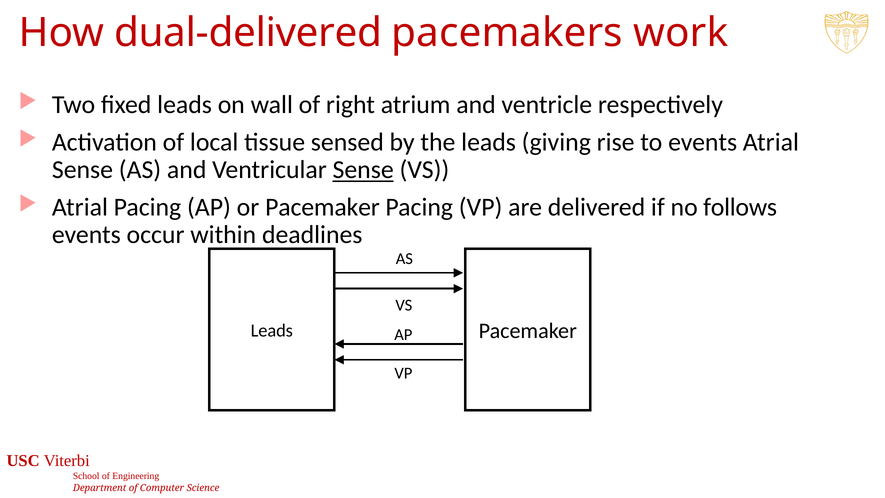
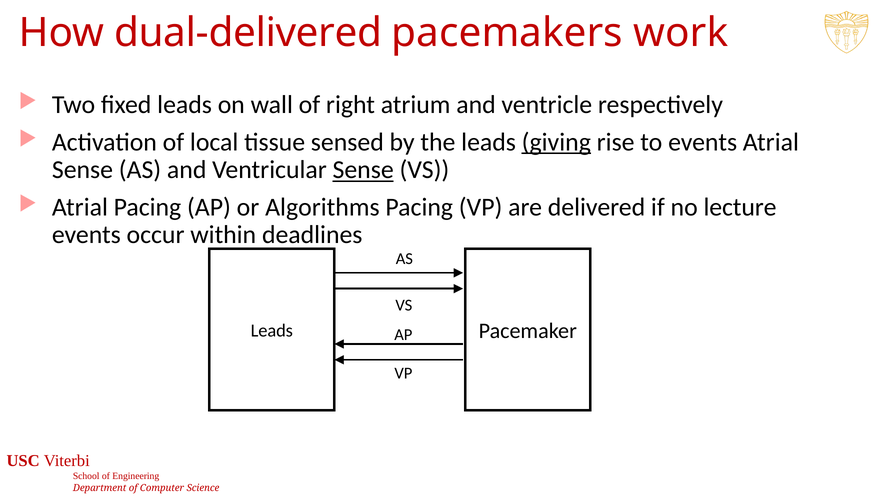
giving underline: none -> present (556, 142)
or Pacemaker: Pacemaker -> Algorithms (322, 207)
follows: follows -> lecture (740, 207)
